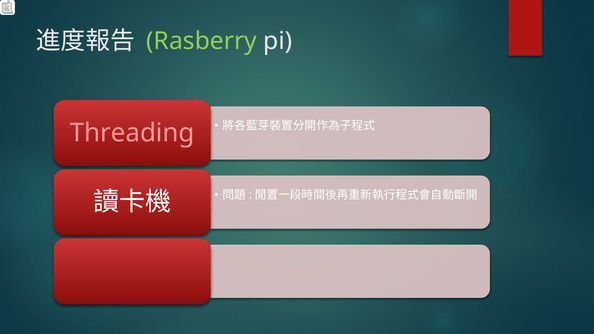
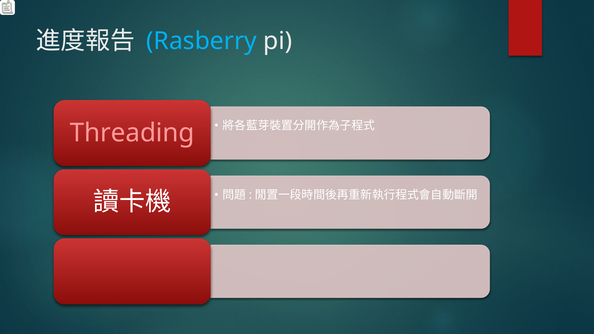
Rasberry colour: light green -> light blue (202, 41)
